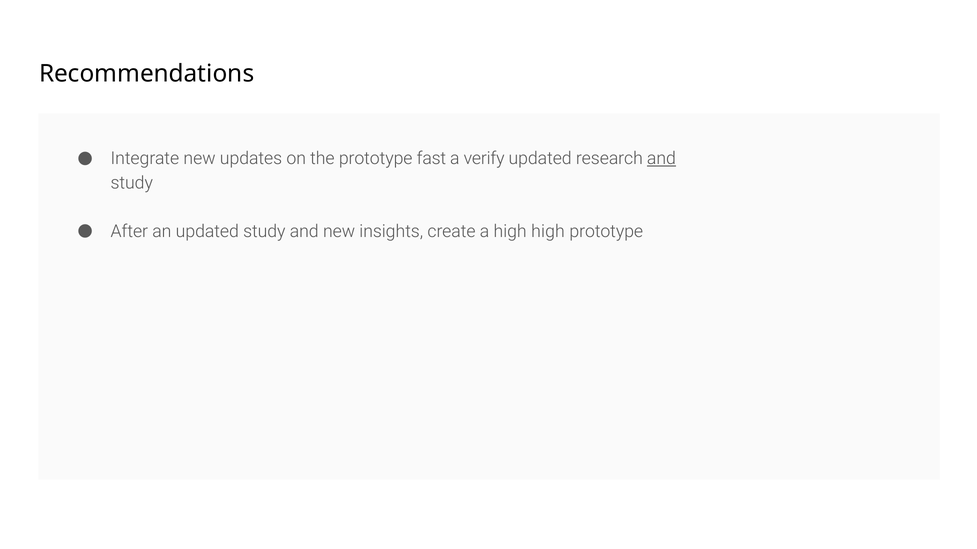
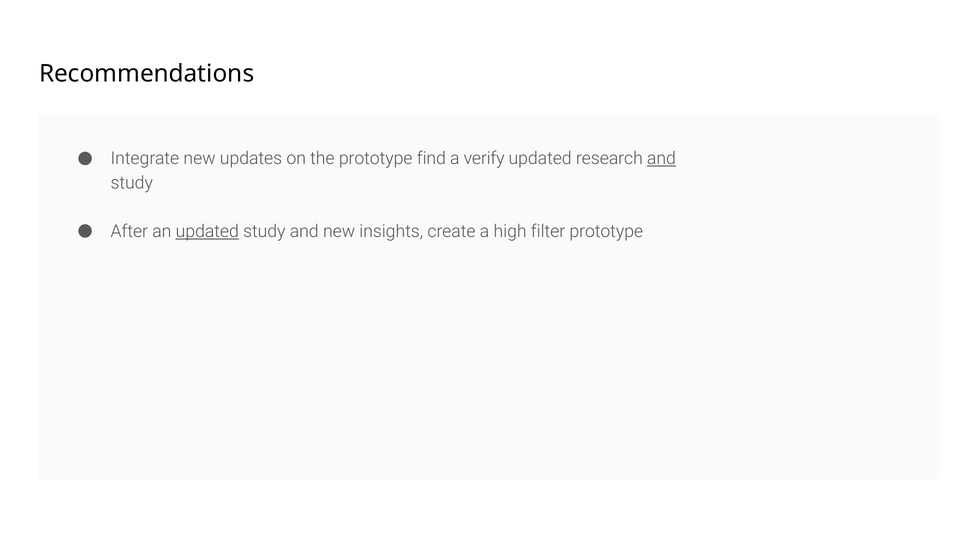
fast: fast -> find (431, 159)
updated underline: none -> present (207, 232)
high high: high -> filter (548, 232)
